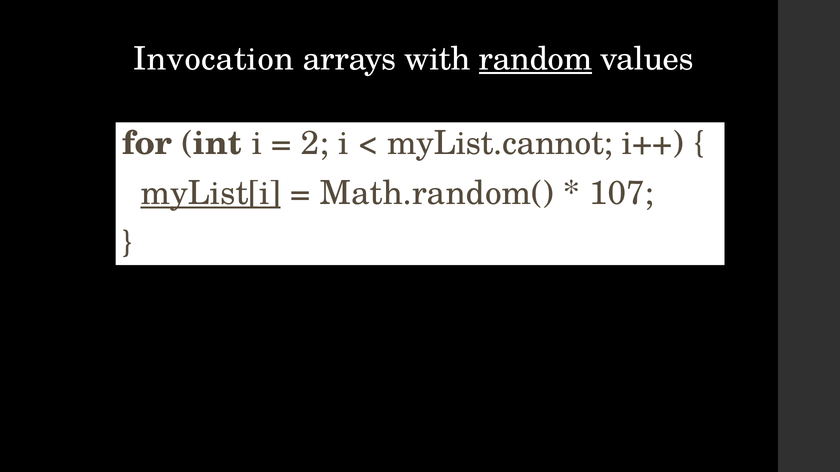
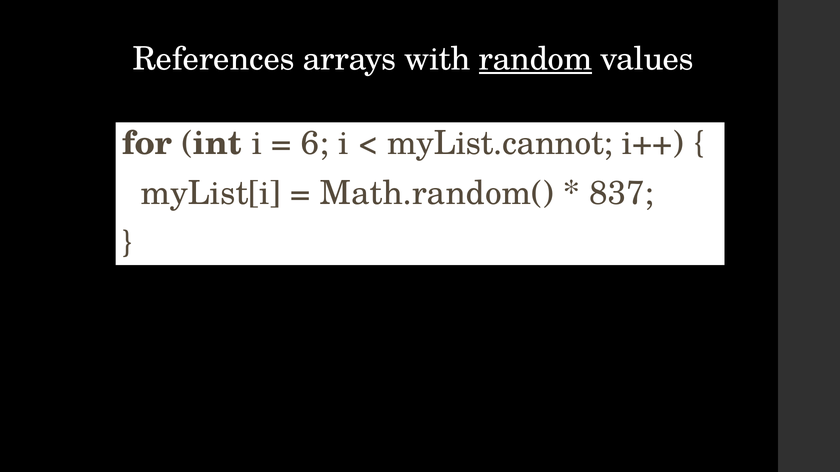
Invocation: Invocation -> References (214, 59)
2: 2 -> 6 (315, 143)
myList[i underline: present -> none (211, 193)
107: 107 -> 837 (622, 193)
